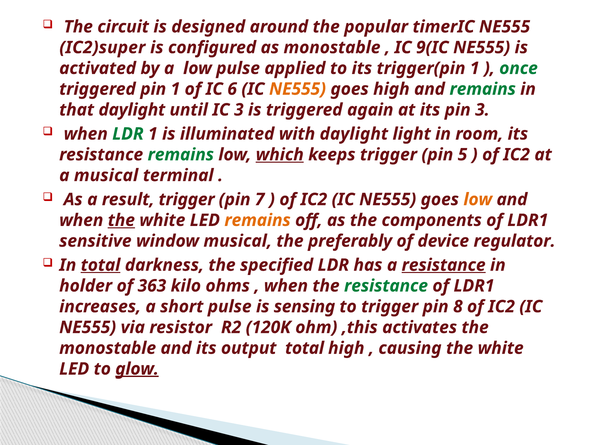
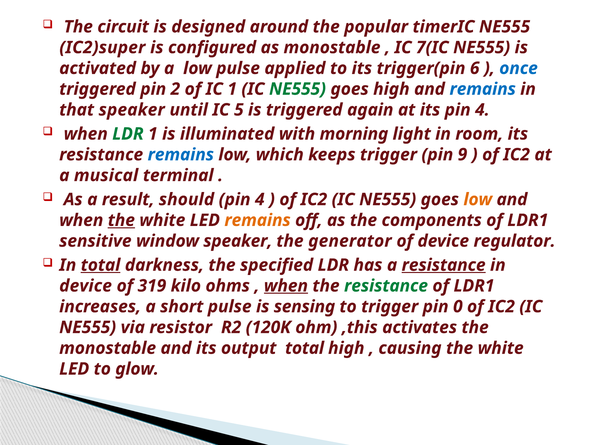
9(IC: 9(IC -> 7(IC (432, 47)
trigger(pin 1: 1 -> 6 (475, 68)
once colour: green -> blue (519, 68)
pin 1: 1 -> 2 (175, 89)
IC 6: 6 -> 1 (232, 89)
NE555 colour: orange -> green (298, 89)
remains colour: green -> blue (483, 89)
that daylight: daylight -> speaker (132, 110)
IC 3: 3 -> 5 (239, 110)
its pin 3: 3 -> 4 (482, 110)
with daylight: daylight -> morning (354, 134)
remains colour: green -> blue (181, 155)
which underline: present -> none (280, 155)
5: 5 -> 9 (462, 155)
result trigger: trigger -> should (186, 199)
7: 7 -> 4 (260, 199)
window musical: musical -> speaker (238, 241)
preferably: preferably -> generator (350, 241)
holder: holder -> device (86, 286)
363: 363 -> 319 (152, 286)
when underline: none -> present (286, 286)
8: 8 -> 0 (458, 306)
glow underline: present -> none (137, 369)
